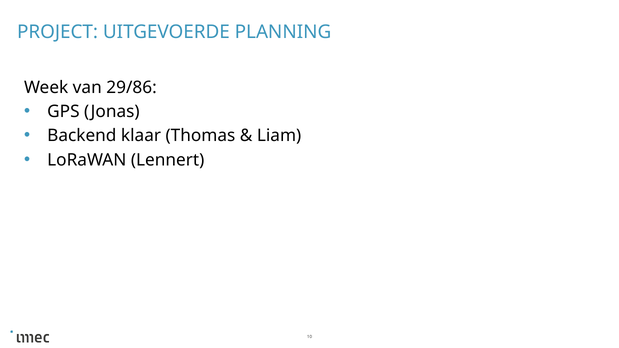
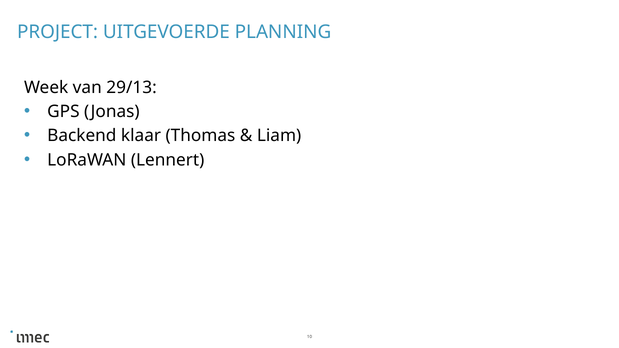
29/86: 29/86 -> 29/13 (132, 88)
